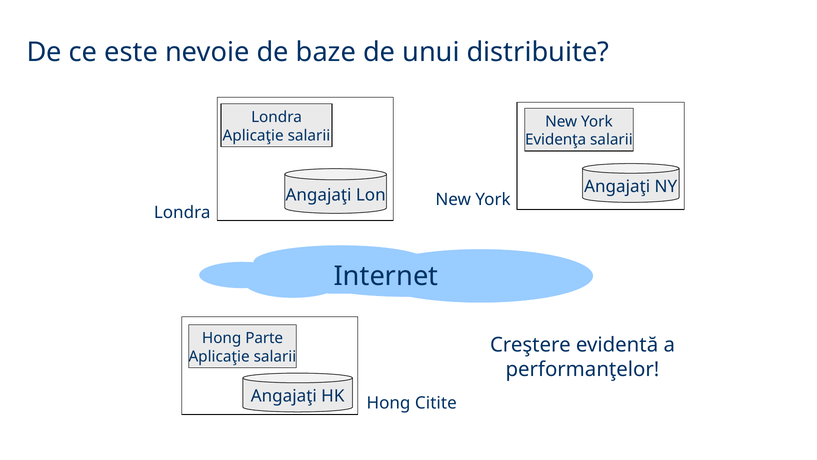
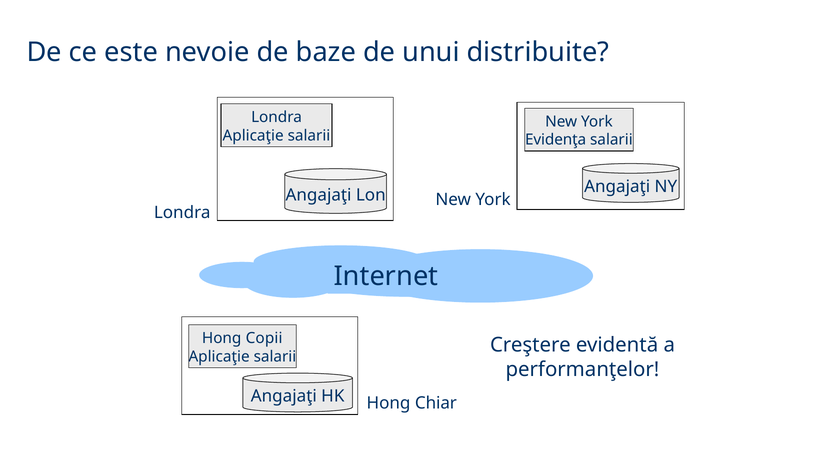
Parte: Parte -> Copii (264, 338)
Citite: Citite -> Chiar (436, 403)
